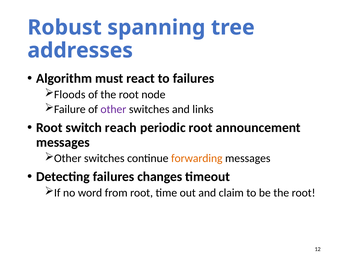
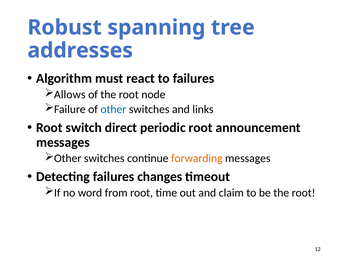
Floods: Floods -> Allows (70, 94)
other colour: purple -> blue (113, 109)
reach: reach -> direct (121, 128)
